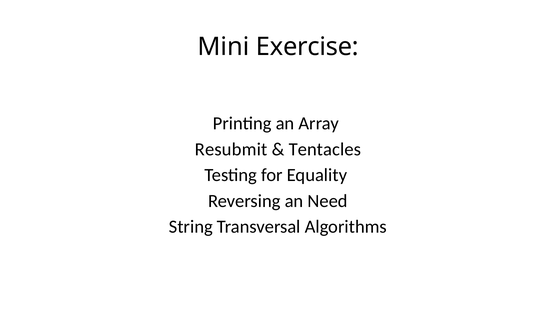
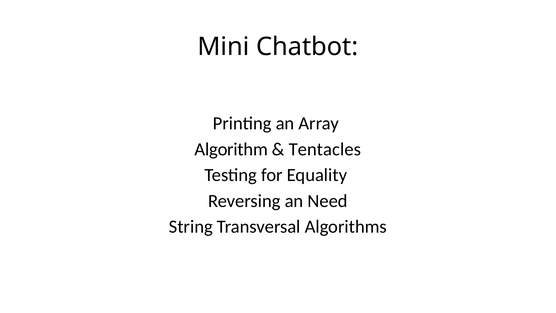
Exercise: Exercise -> Chatbot (307, 47)
Resubmit: Resubmit -> Algorithm (231, 149)
